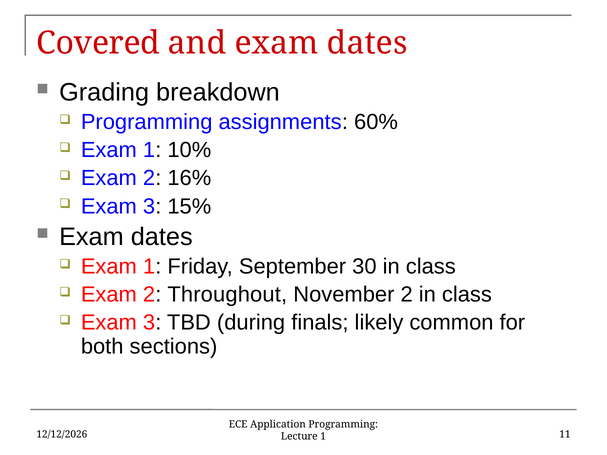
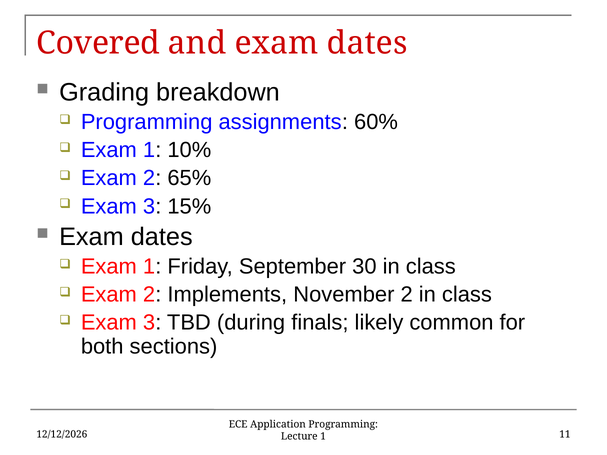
16%: 16% -> 65% (189, 178)
Throughout: Throughout -> Implements (227, 295)
